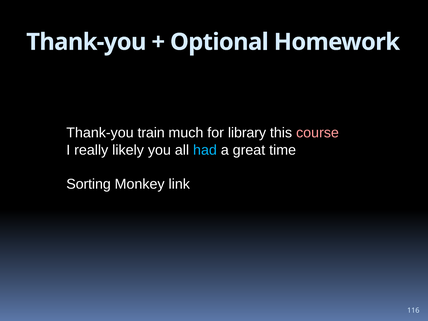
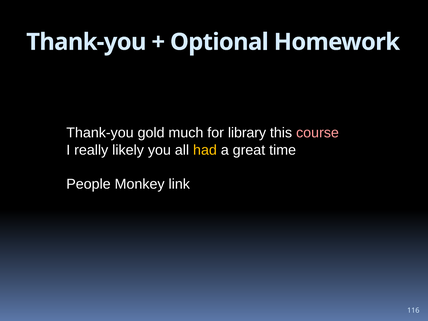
train: train -> gold (151, 133)
had colour: light blue -> yellow (205, 150)
Sorting: Sorting -> People (88, 184)
